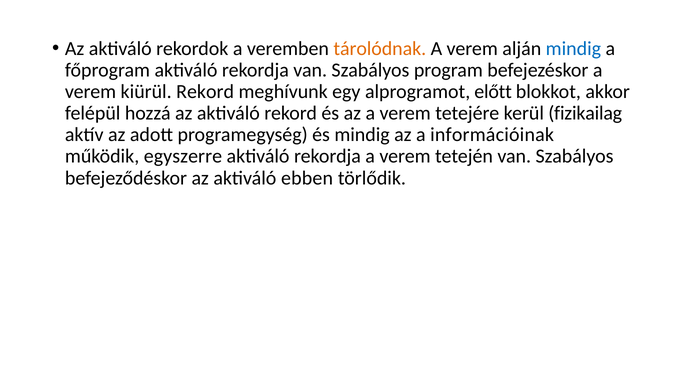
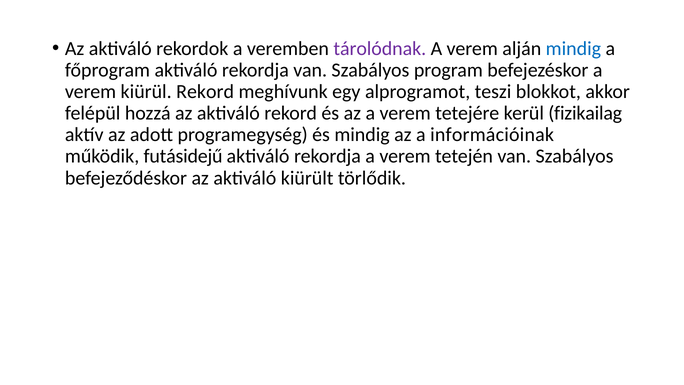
tárolódnak colour: orange -> purple (380, 49)
előtt: előtt -> teszi (493, 92)
egyszerre: egyszerre -> futásidejű (183, 156)
ebben: ebben -> kiürült (307, 178)
